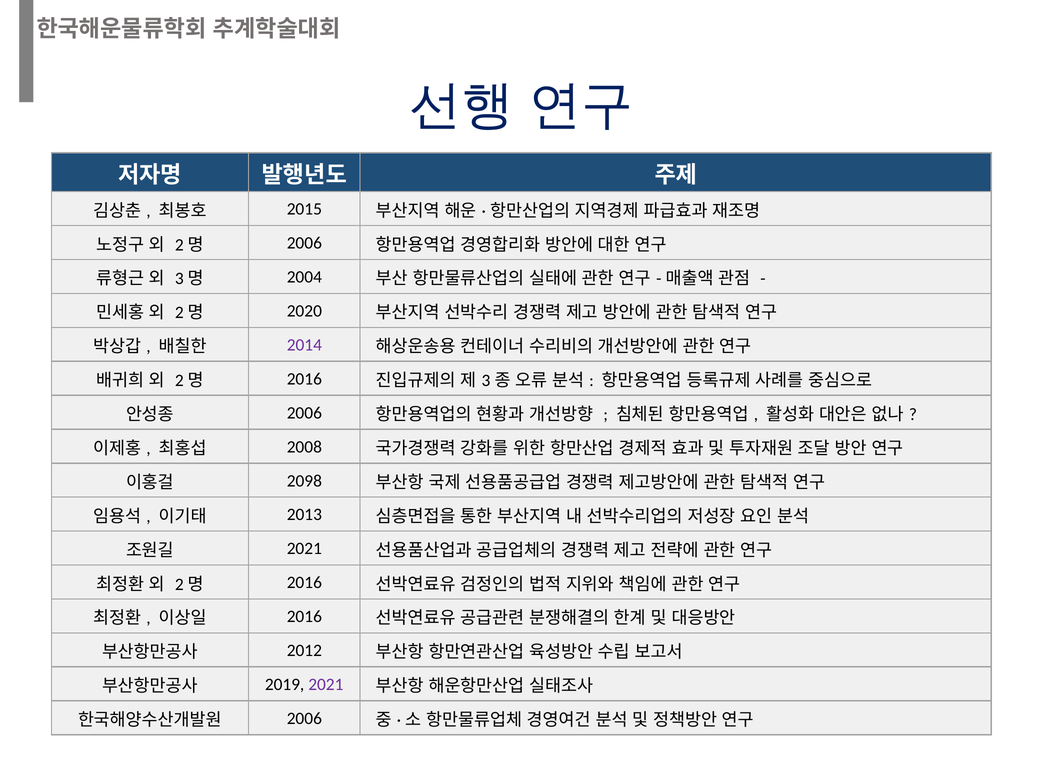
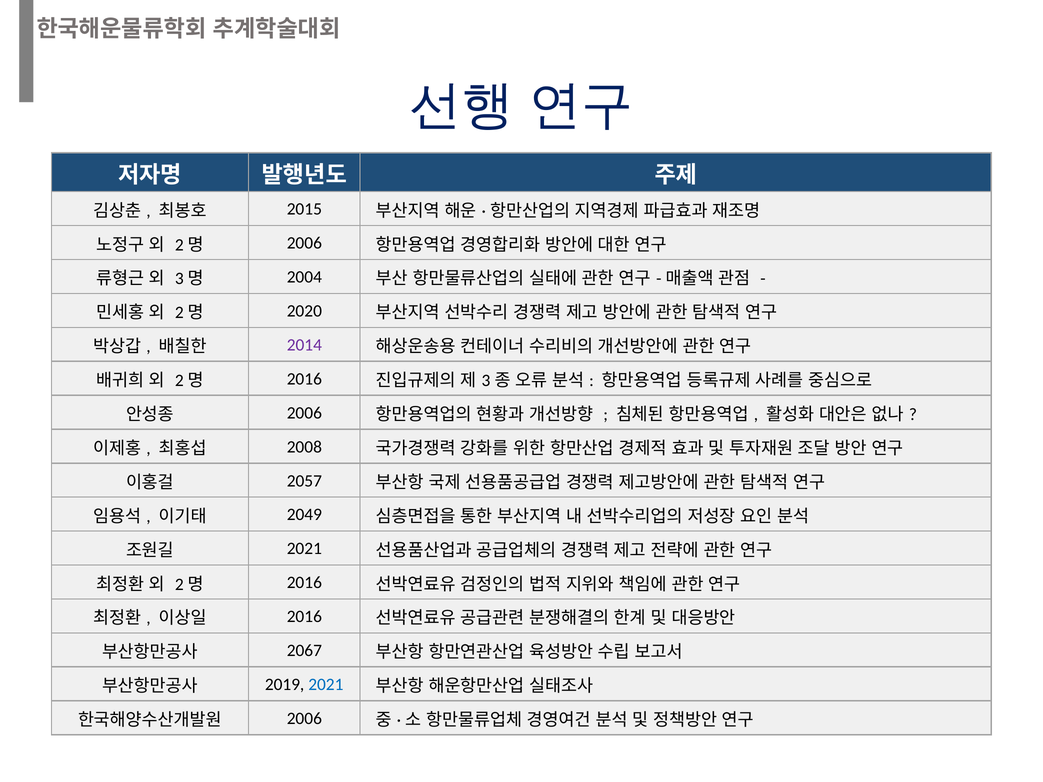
2098: 2098 -> 2057 (304, 481)
2013: 2013 -> 2049 (304, 515)
2012: 2012 -> 2067 (304, 651)
2021 colour: purple -> blue (326, 685)
